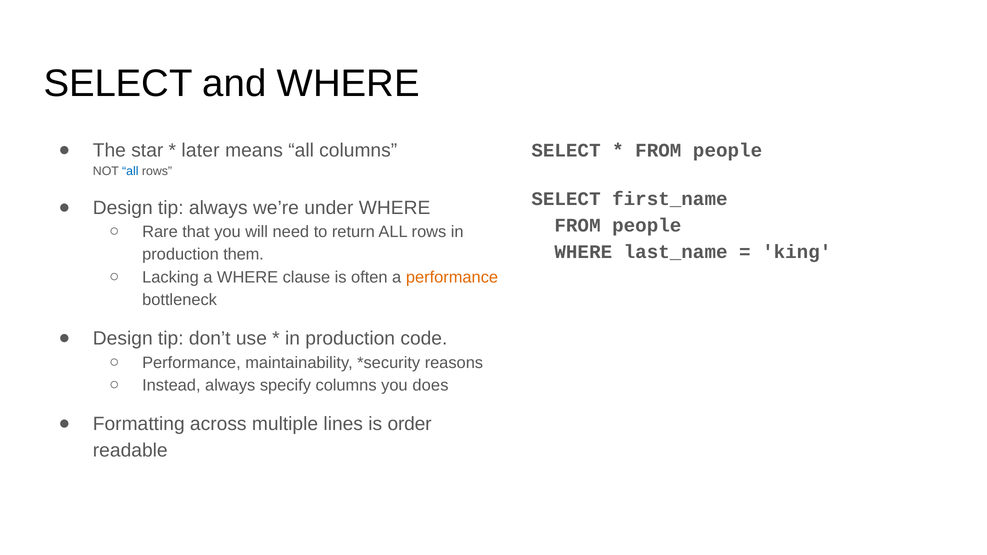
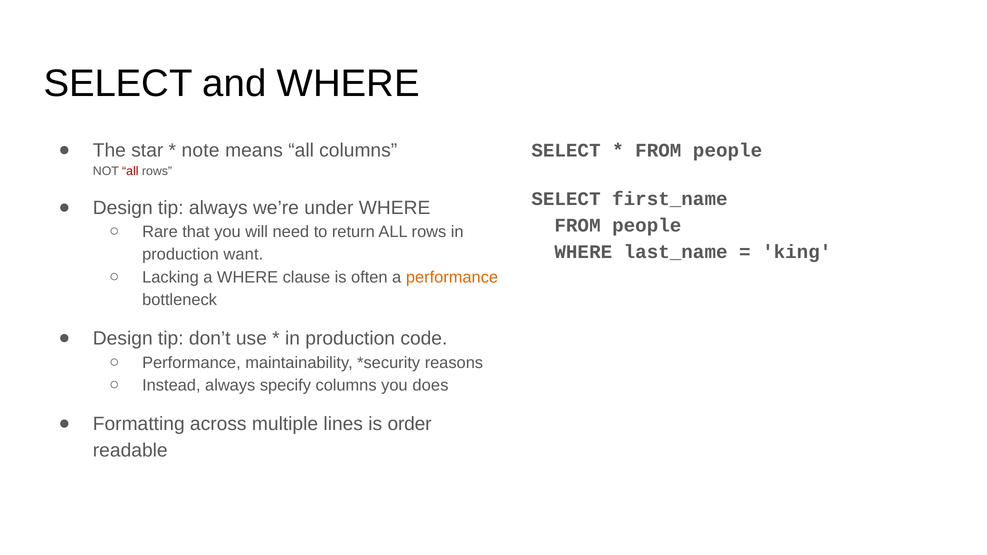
later: later -> note (201, 151)
all colour: blue -> red (130, 171)
them: them -> want (243, 255)
